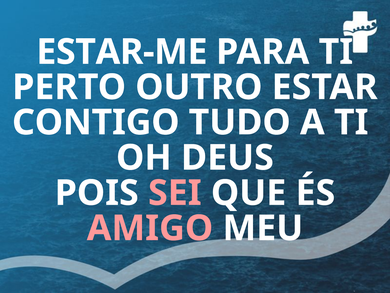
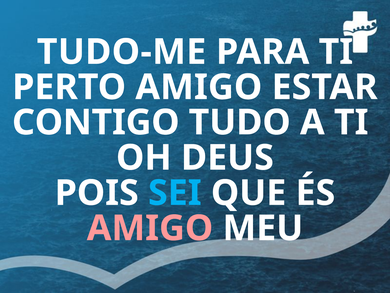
ESTAR-ME: ESTAR-ME -> TUDO-ME (122, 52)
PERTO OUTRO: OUTRO -> AMIGO (199, 87)
SEI colour: pink -> light blue (175, 193)
